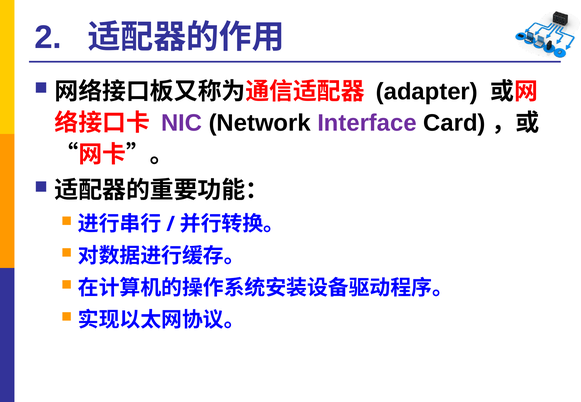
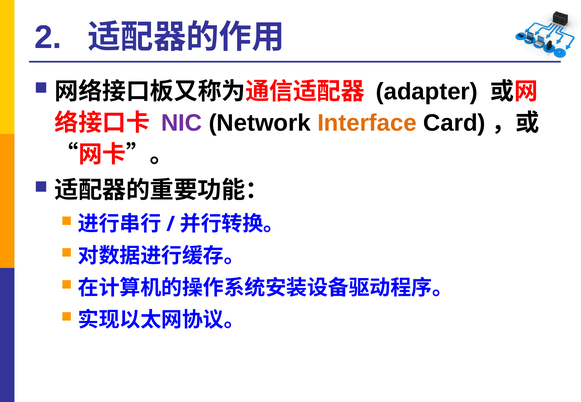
Interface colour: purple -> orange (367, 123)
